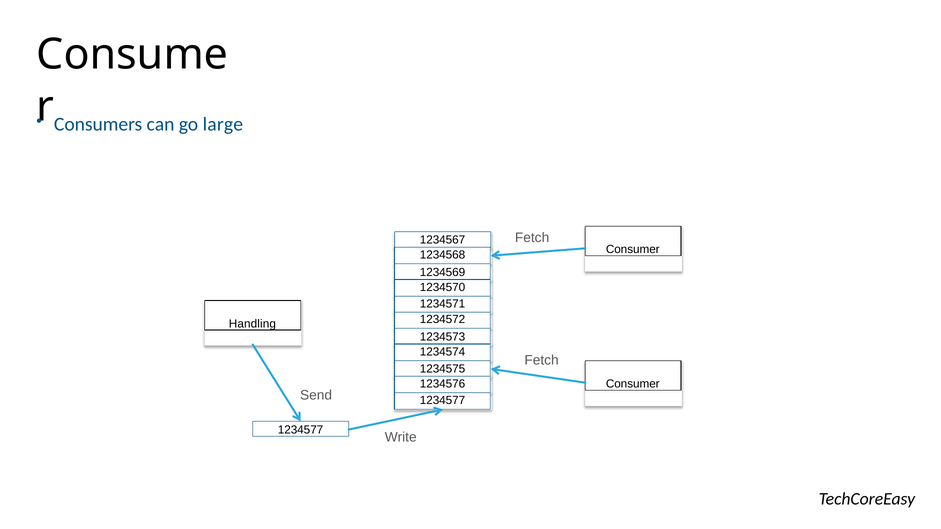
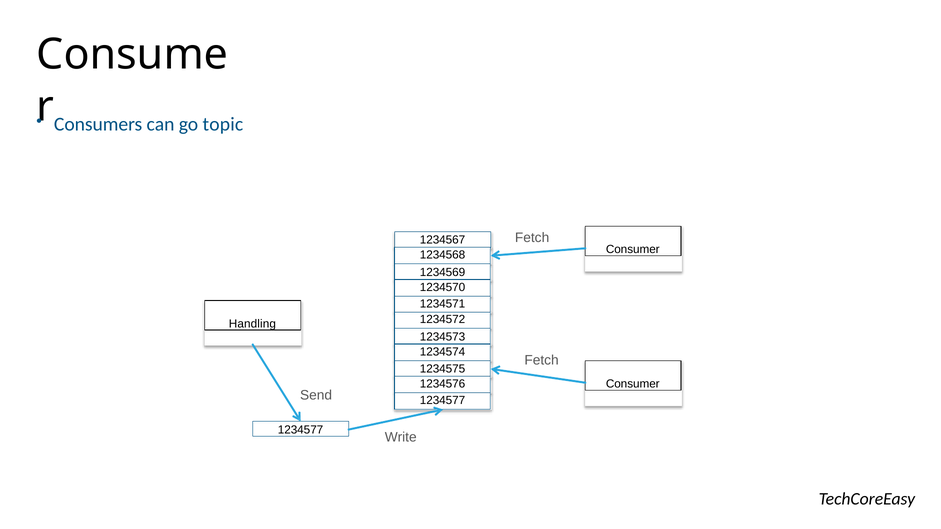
large: large -> topic (223, 124)
